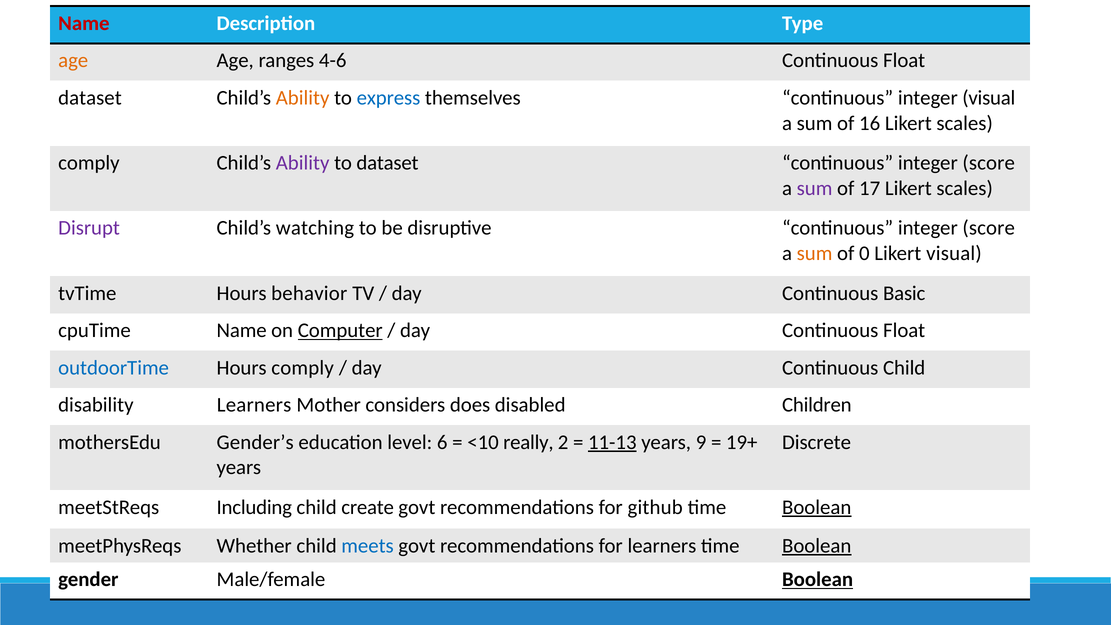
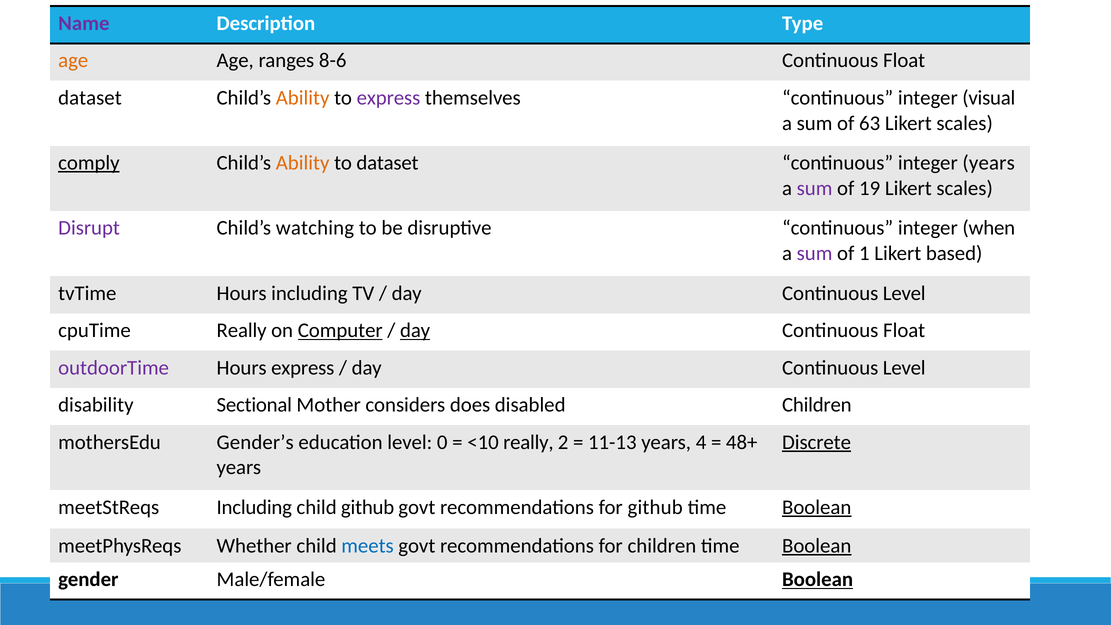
Name colour: red -> purple (84, 23)
4-6: 4-6 -> 8-6 (333, 61)
express colour: blue -> purple (388, 98)
16: 16 -> 63 (870, 123)
comply underline: none -> present (89, 163)
Ability colour: purple -> orange (303, 163)
score: score -> years (989, 163)
17: 17 -> 19 (870, 188)
disruptive continuous integer score: score -> when (989, 228)
sum colour: orange -> purple (815, 253)
0: 0 -> 1 (864, 253)
Likert visual: visual -> based (954, 253)
Hours behavior: behavior -> including (309, 293)
Basic: Basic -> Level (904, 293)
cpuTime Name: Name -> Really (242, 330)
day underline: none -> present (415, 330)
outdoorTime colour: blue -> purple (114, 368)
Hours comply: comply -> express (303, 368)
Child: Child -> Level (904, 368)
disability Learners: Learners -> Sectional (254, 405)
6: 6 -> 0 (442, 442)
11-13 underline: present -> none (612, 442)
9: 9 -> 4 (701, 442)
19+: 19+ -> 48+ (742, 442)
Discrete underline: none -> present (817, 442)
child create: create -> github (368, 507)
for learners: learners -> children (662, 546)
